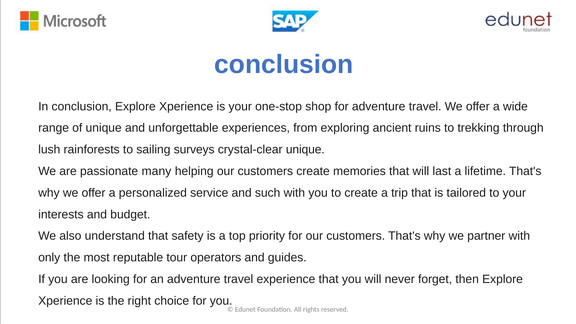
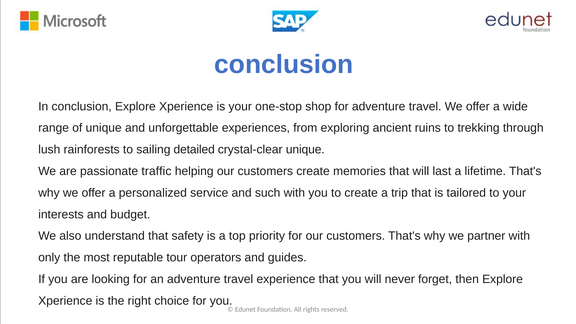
surveys: surveys -> detailed (194, 150)
many: many -> traffic (156, 171)
